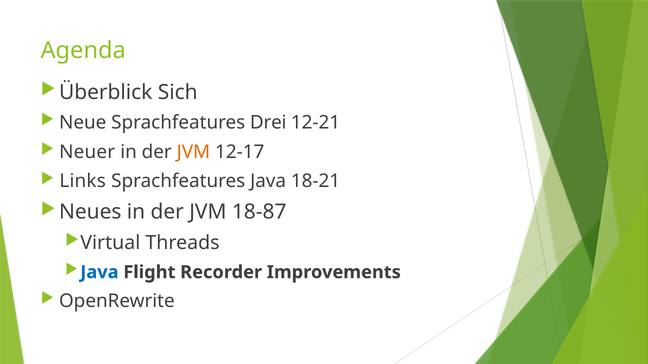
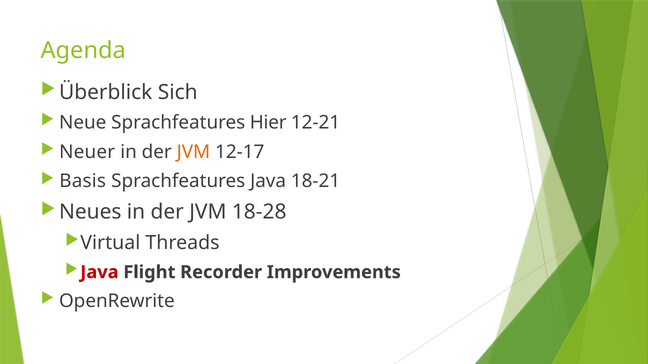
Drei: Drei -> Hier (268, 123)
Links: Links -> Basis (83, 181)
18-87: 18-87 -> 18-28 (259, 212)
Java colour: blue -> red (99, 273)
